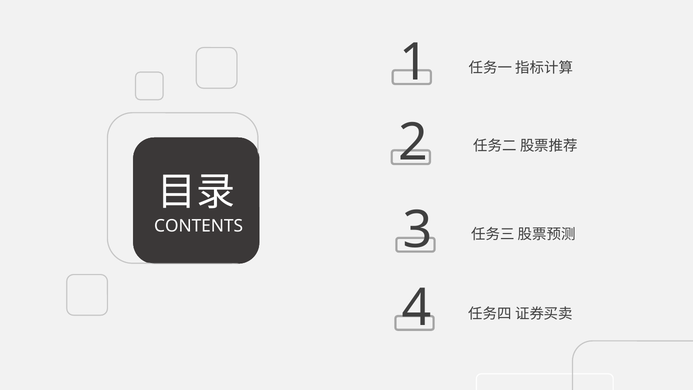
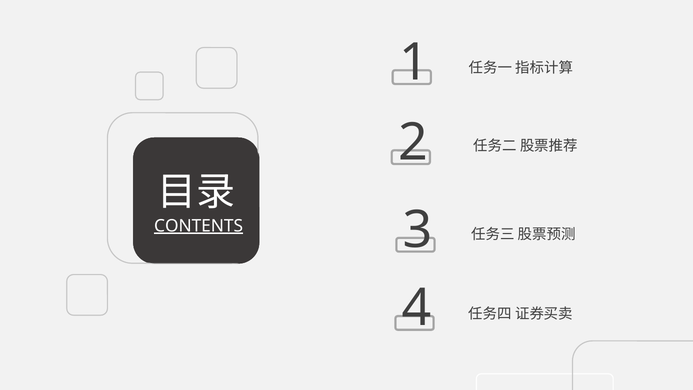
CONTENTS underline: none -> present (199, 226)
